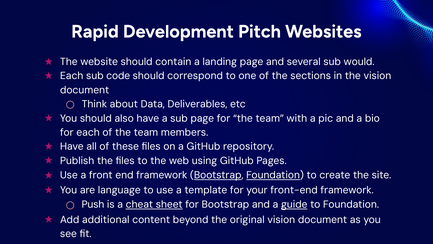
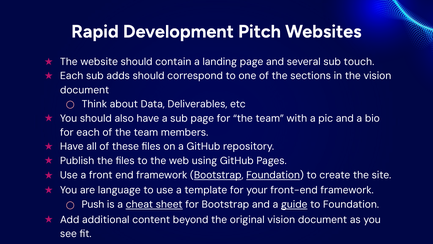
would: would -> touch (359, 62)
code: code -> adds (118, 76)
